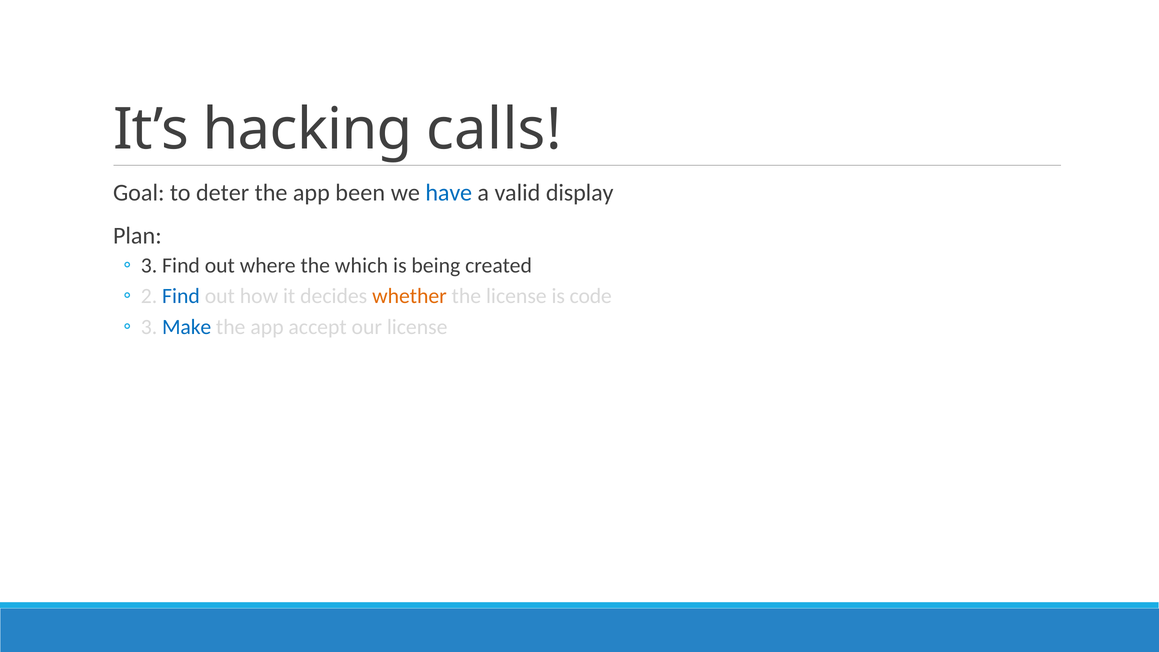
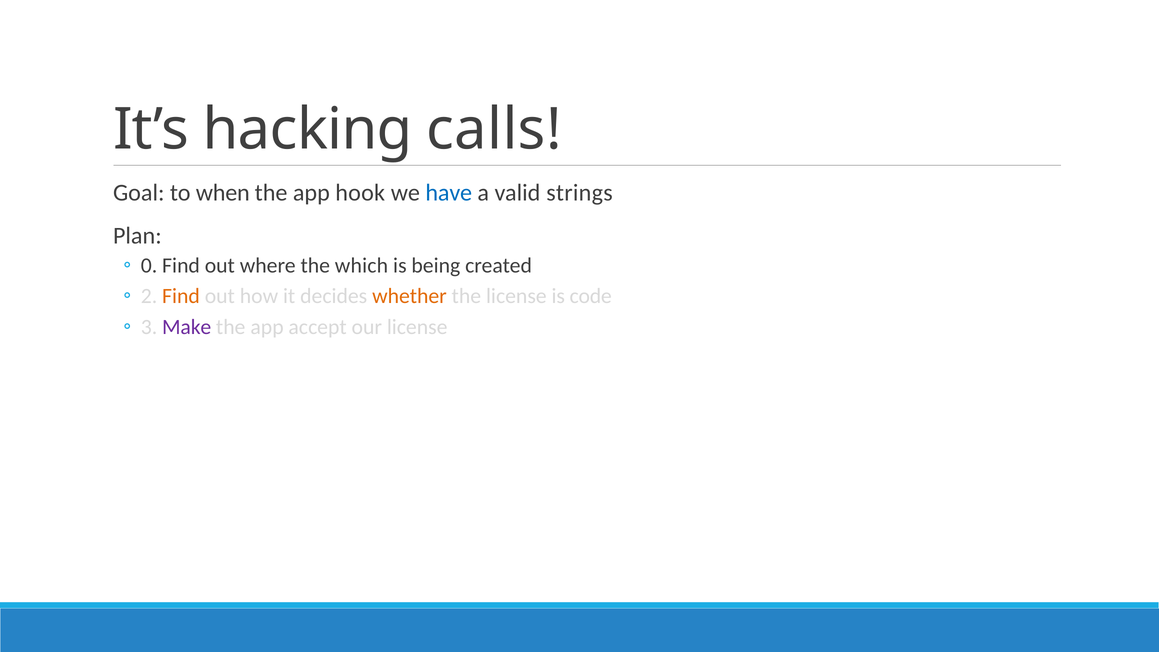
deter: deter -> when (223, 193)
been: been -> hook (360, 193)
display: display -> strings (580, 193)
3: 3 -> 0 (149, 265)
Find colour: blue -> orange (181, 296)
Make colour: blue -> purple (187, 327)
